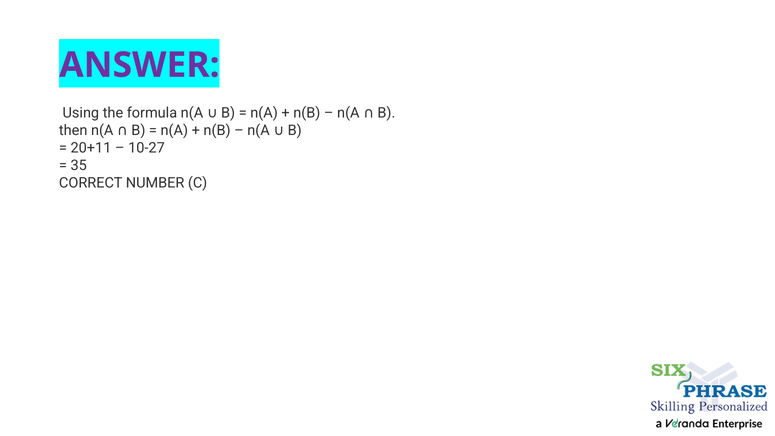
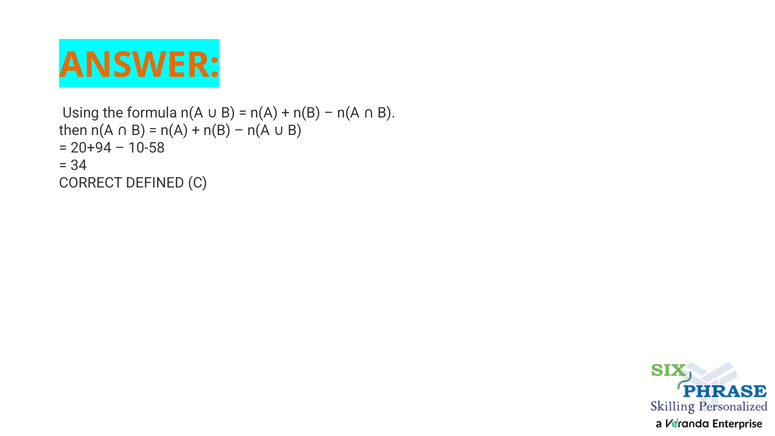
ANSWER colour: purple -> orange (139, 65)
20+11: 20+11 -> 20+94 (91, 148)
10-27: 10-27 -> 10-58 (146, 148)
35: 35 -> 34 (79, 165)
NUMBER: NUMBER -> DEFINED (155, 183)
